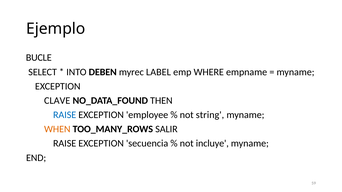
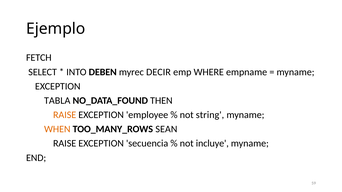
BUCLE: BUCLE -> FETCH (39, 58)
LABEL: LABEL -> DECIR (158, 72)
CLAVE: CLAVE -> TABLA (57, 101)
RAISE colour: blue -> orange (65, 115)
SALIR: SALIR -> SEAN (166, 129)
